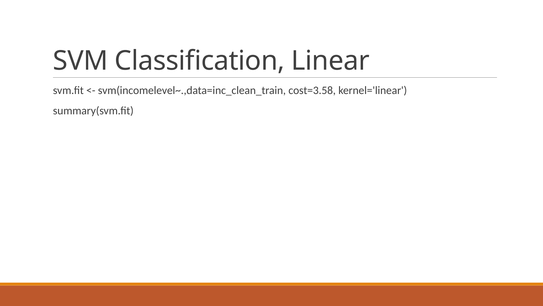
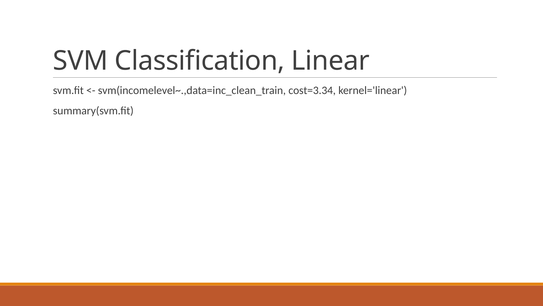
cost=3.58: cost=3.58 -> cost=3.34 (312, 90)
